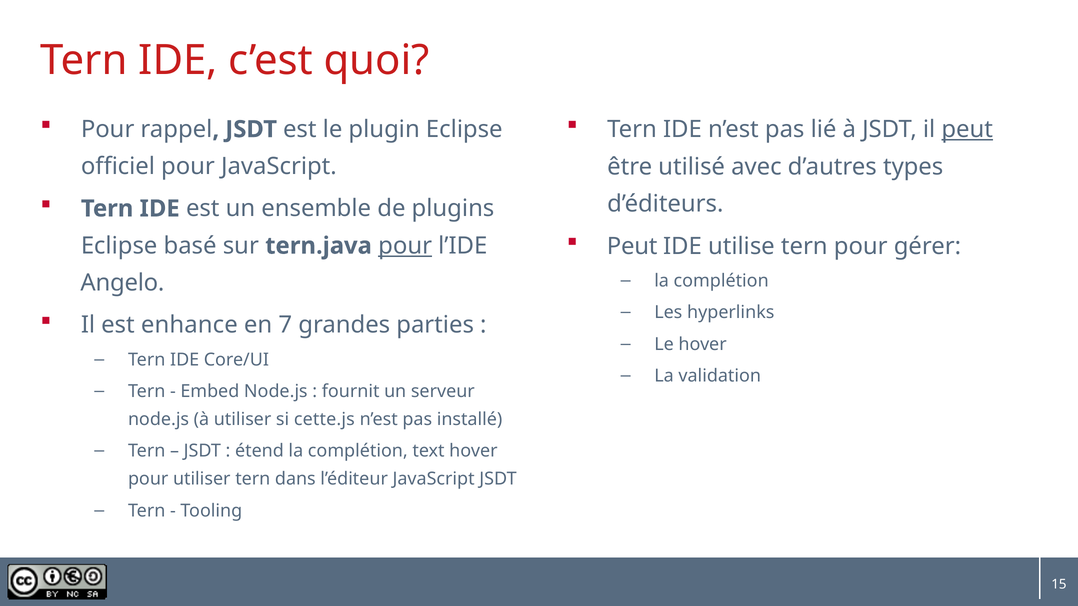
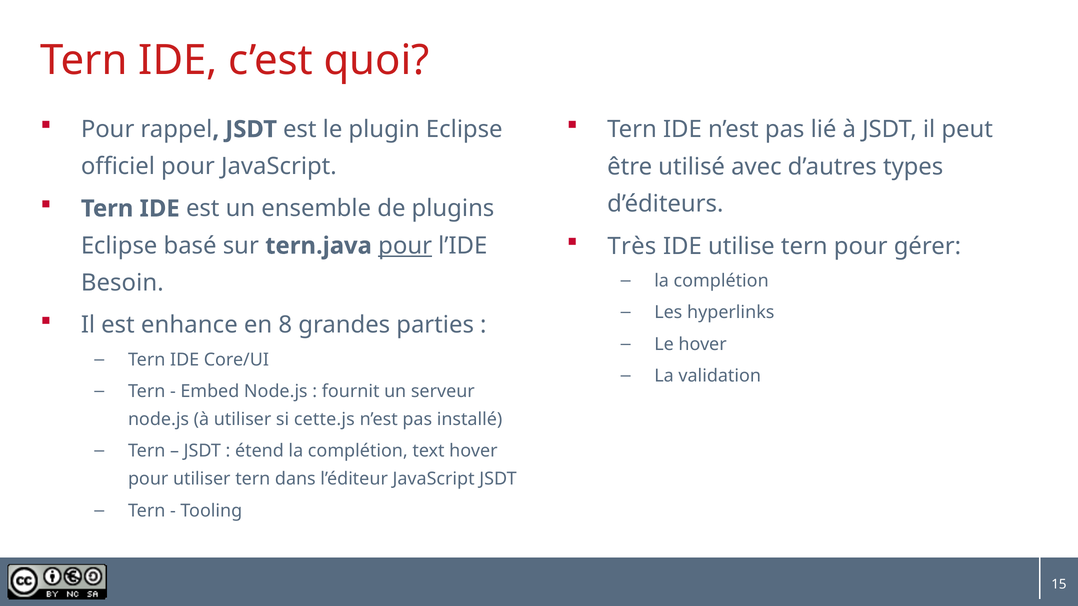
peut underline: present -> none (967, 129)
Peut: Peut -> Très (632, 246)
Angelo: Angelo -> Besoin (122, 283)
7: 7 -> 8 (285, 325)
